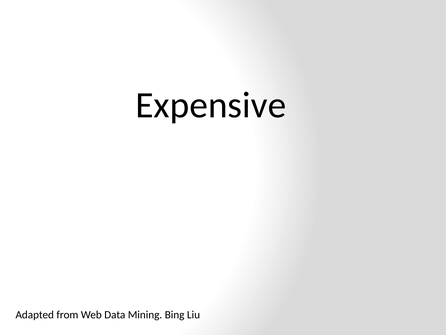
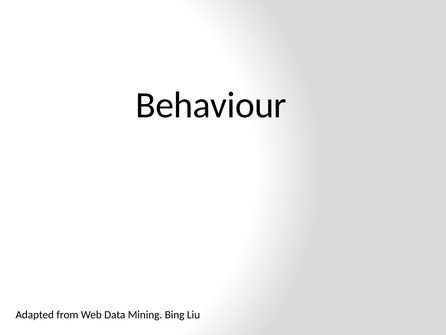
Expensive: Expensive -> Behaviour (211, 105)
